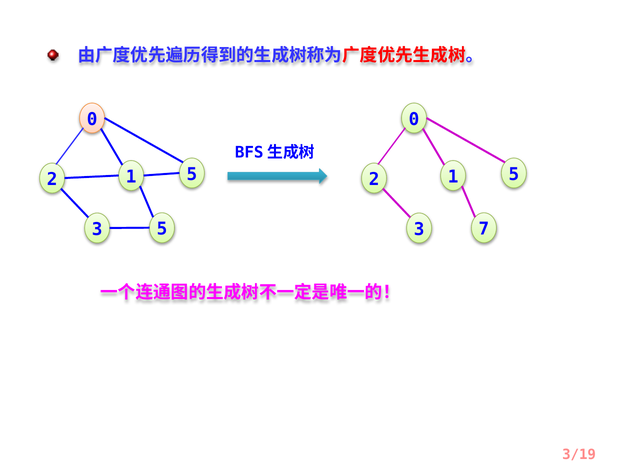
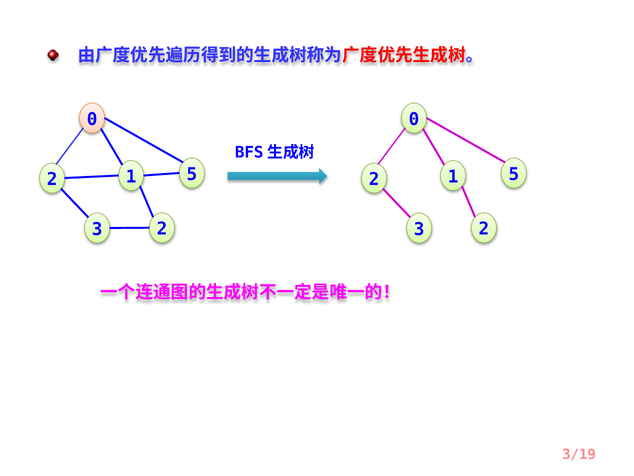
5: 5 -> 2 (162, 229)
7: 7 -> 2 (484, 229)
